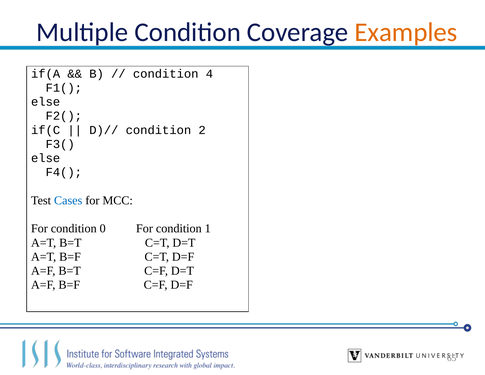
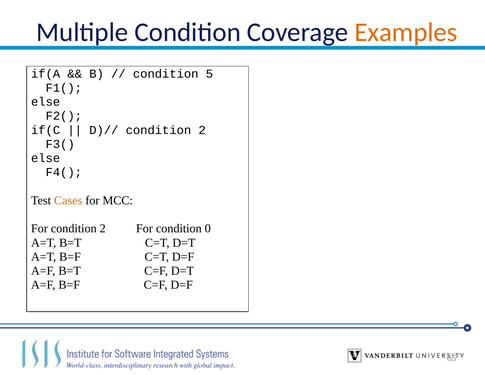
4: 4 -> 5 (209, 74)
Cases colour: blue -> orange (68, 200)
For condition 0: 0 -> 2 (103, 228)
1: 1 -> 0 (208, 228)
